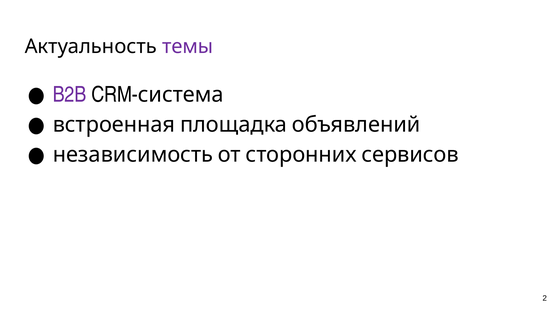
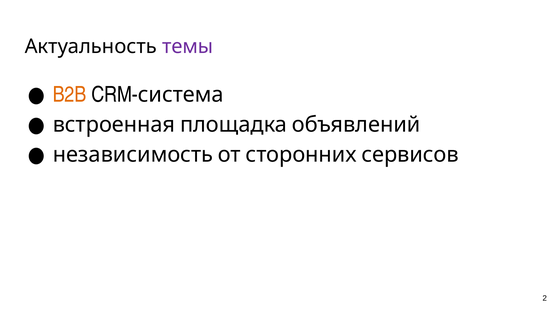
B2B colour: purple -> orange (70, 95)
